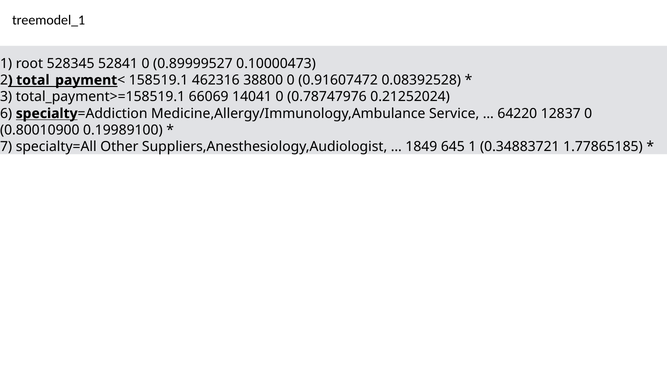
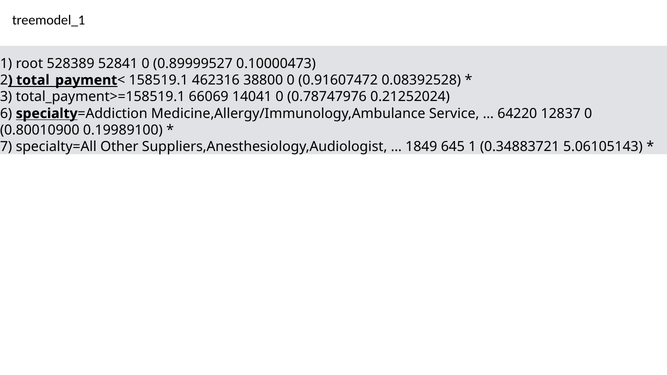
528345: 528345 -> 528389 (71, 64)
1.77865185: 1.77865185 -> 5.06105143 (603, 147)
